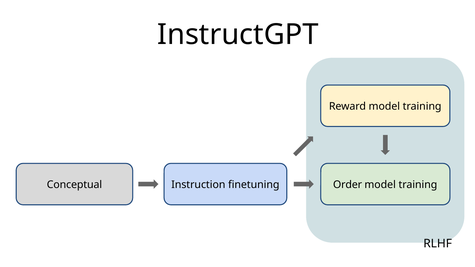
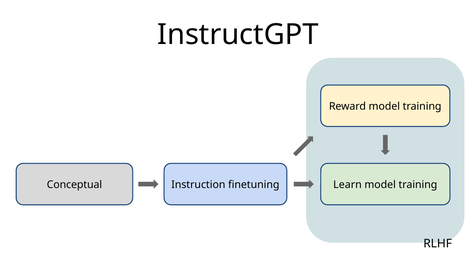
Order: Order -> Learn (347, 185)
